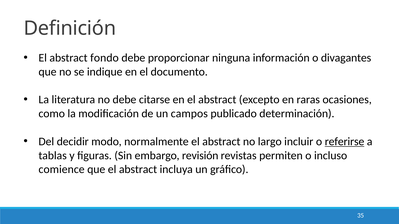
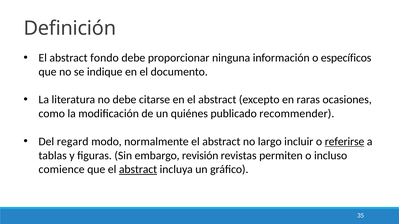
divagantes: divagantes -> específicos (346, 58)
campos: campos -> quiénes (189, 114)
determinación: determinación -> recommender (297, 114)
decidir: decidir -> regard (73, 142)
abstract underline: none -> present (138, 170)
